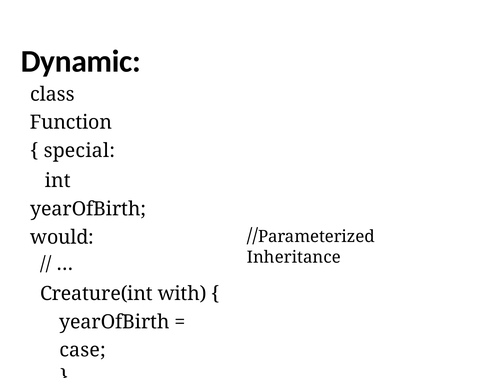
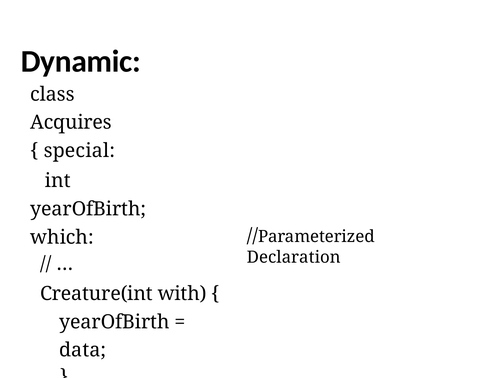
Function: Function -> Acquires (71, 123)
would: would -> which (62, 237)
Inheritance: Inheritance -> Declaration (294, 257)
case: case -> data (83, 350)
